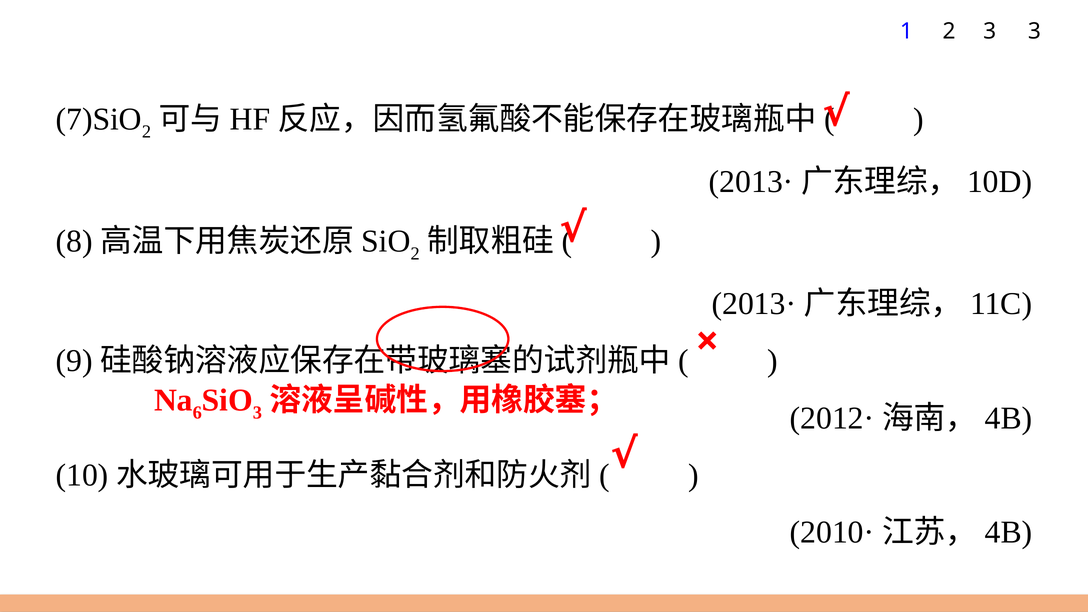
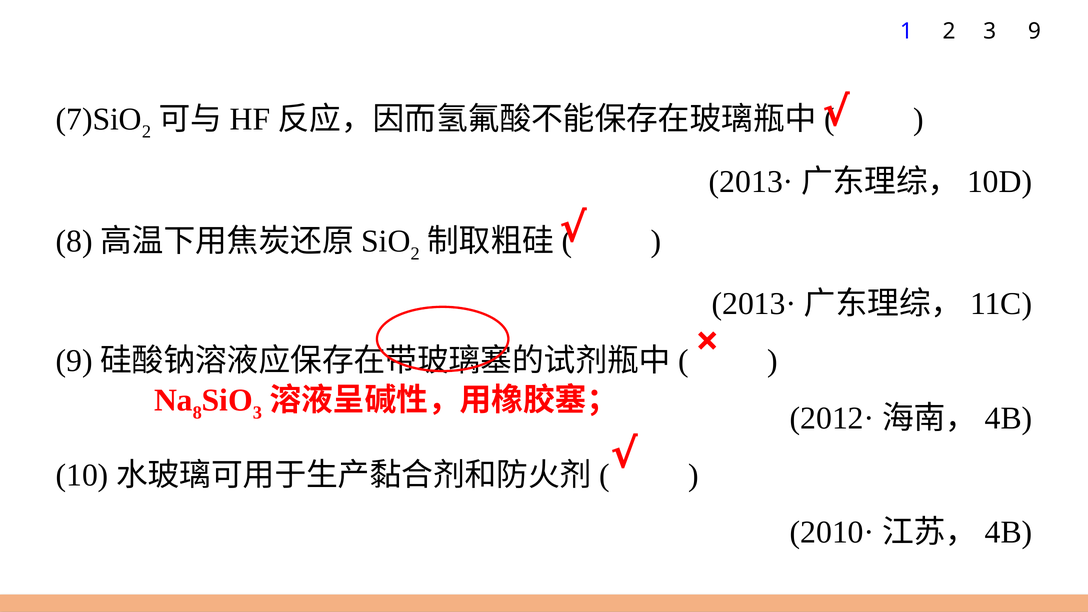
3 3: 3 -> 9 (1034, 31)
6: 6 -> 8 (197, 413)
